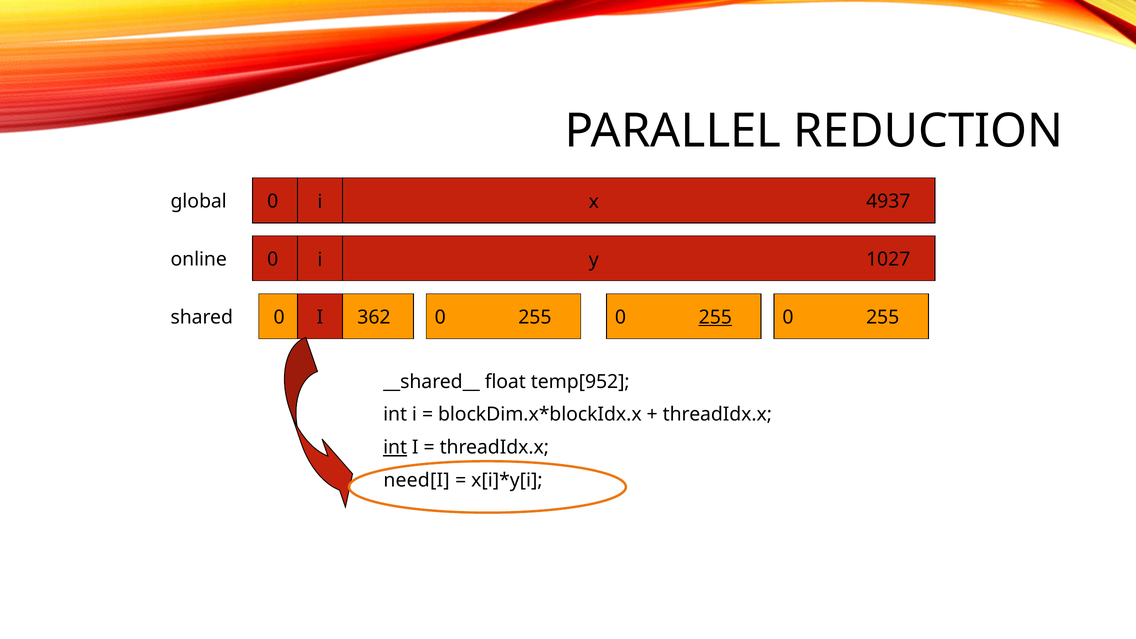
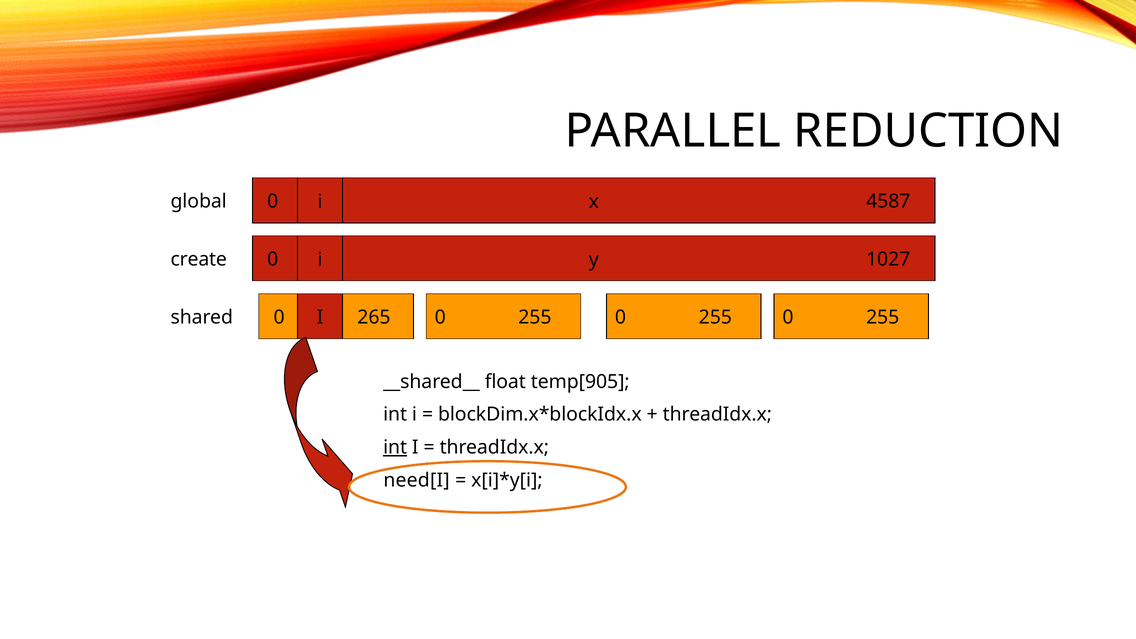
4937: 4937 -> 4587 (888, 201)
online: online -> create (199, 259)
362: 362 -> 265 (374, 317)
255 underline: present -> none (715, 317)
temp[952: temp[952 -> temp[905 (580, 382)
